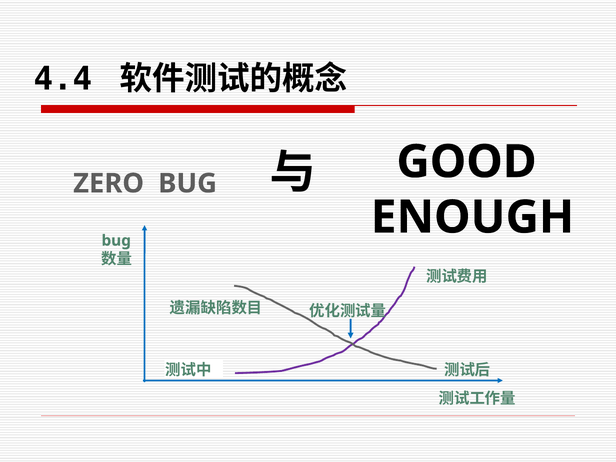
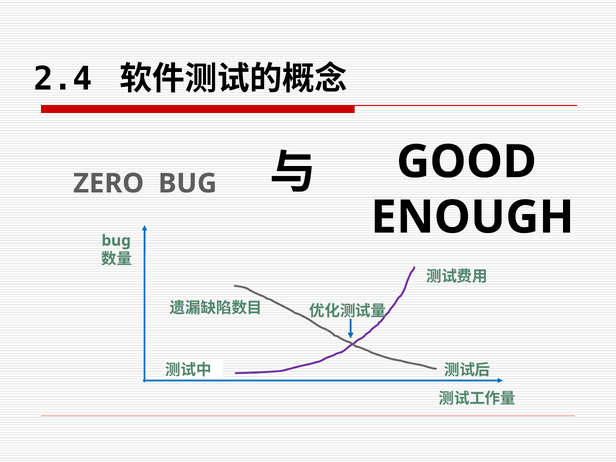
4.4: 4.4 -> 2.4 (63, 79)
